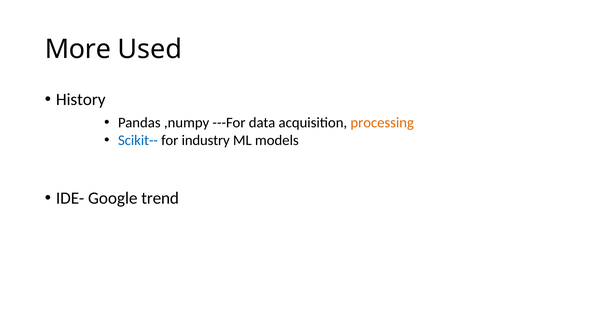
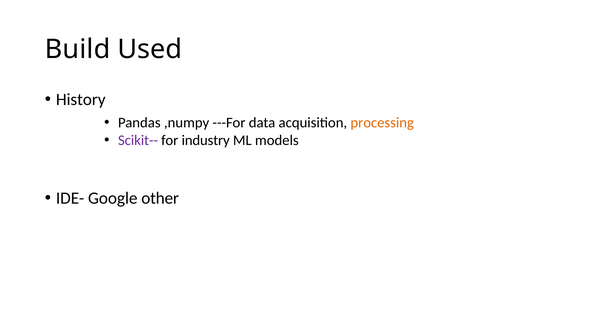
More: More -> Build (78, 49)
Scikit-- colour: blue -> purple (138, 141)
trend: trend -> other (160, 198)
